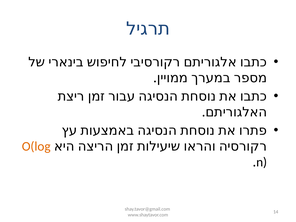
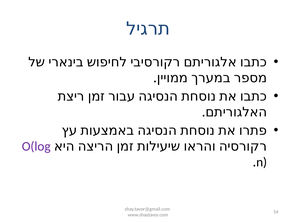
O(log colour: orange -> purple (36, 146)
